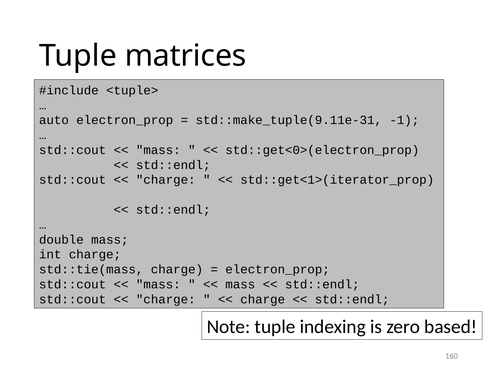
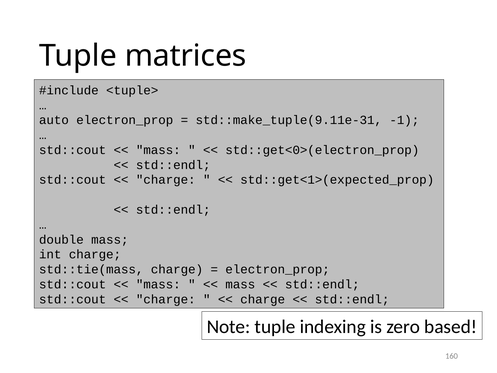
std::get<1>(iterator_prop: std::get<1>(iterator_prop -> std::get<1>(expected_prop (337, 180)
